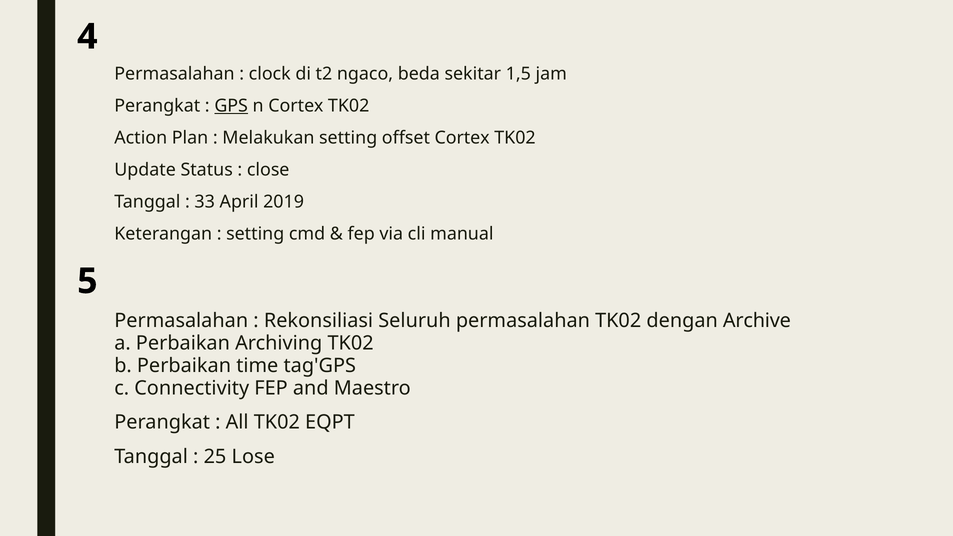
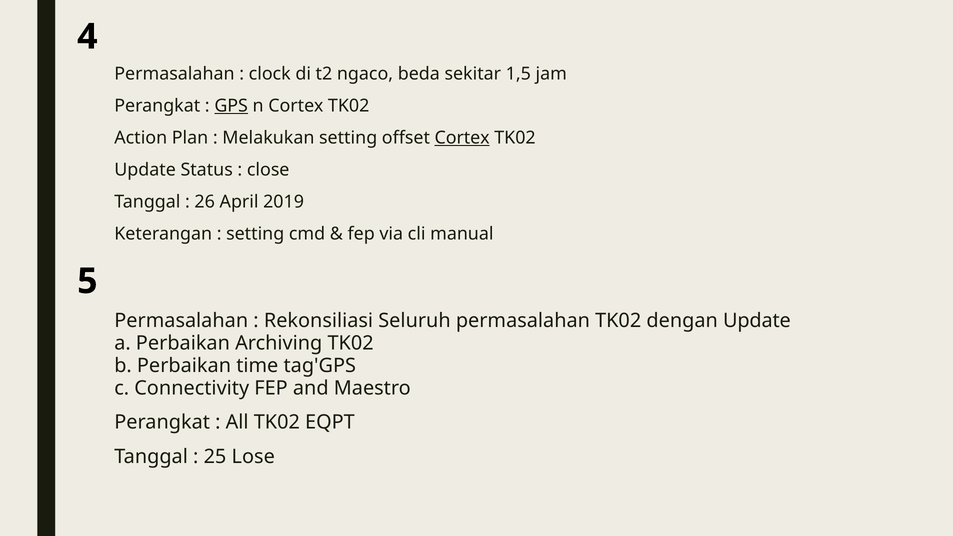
Cortex underline: none -> present (462, 138)
33: 33 -> 26 (205, 202)
dengan Archive: Archive -> Update (757, 321)
